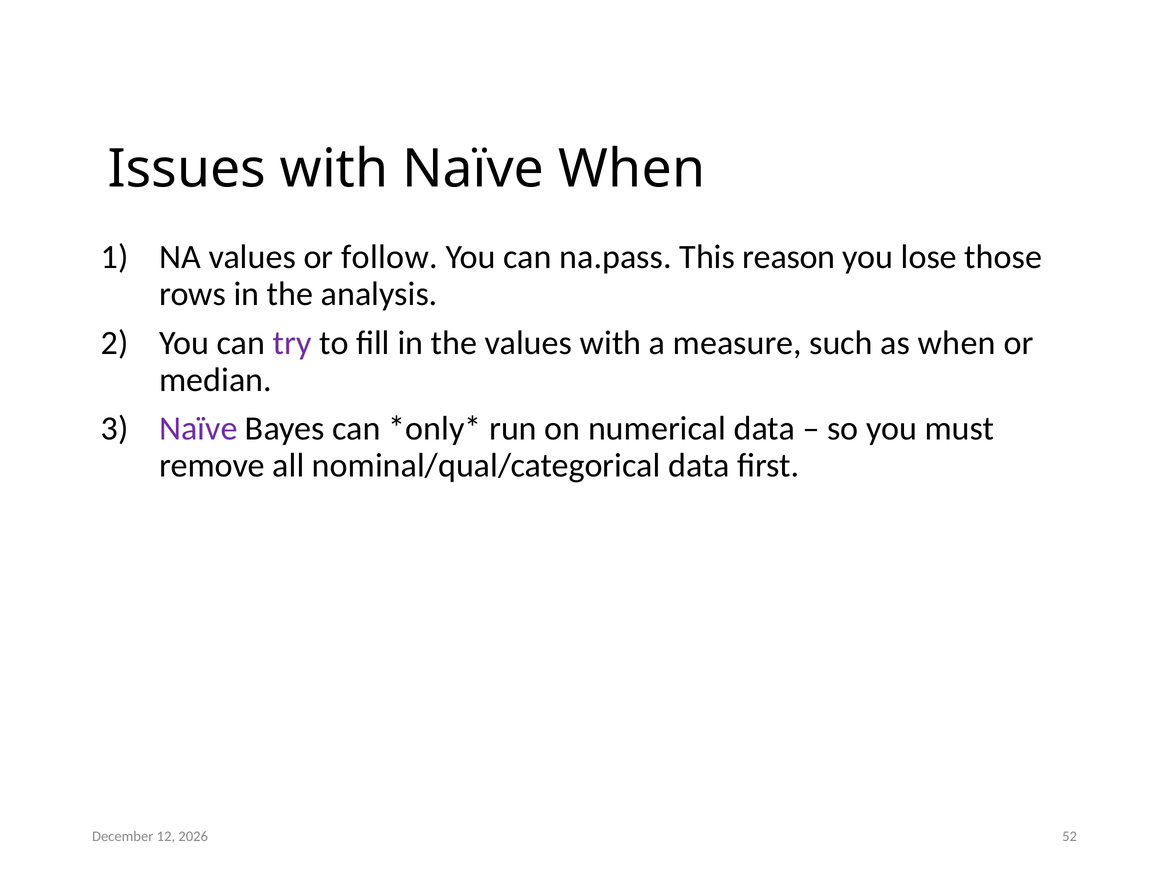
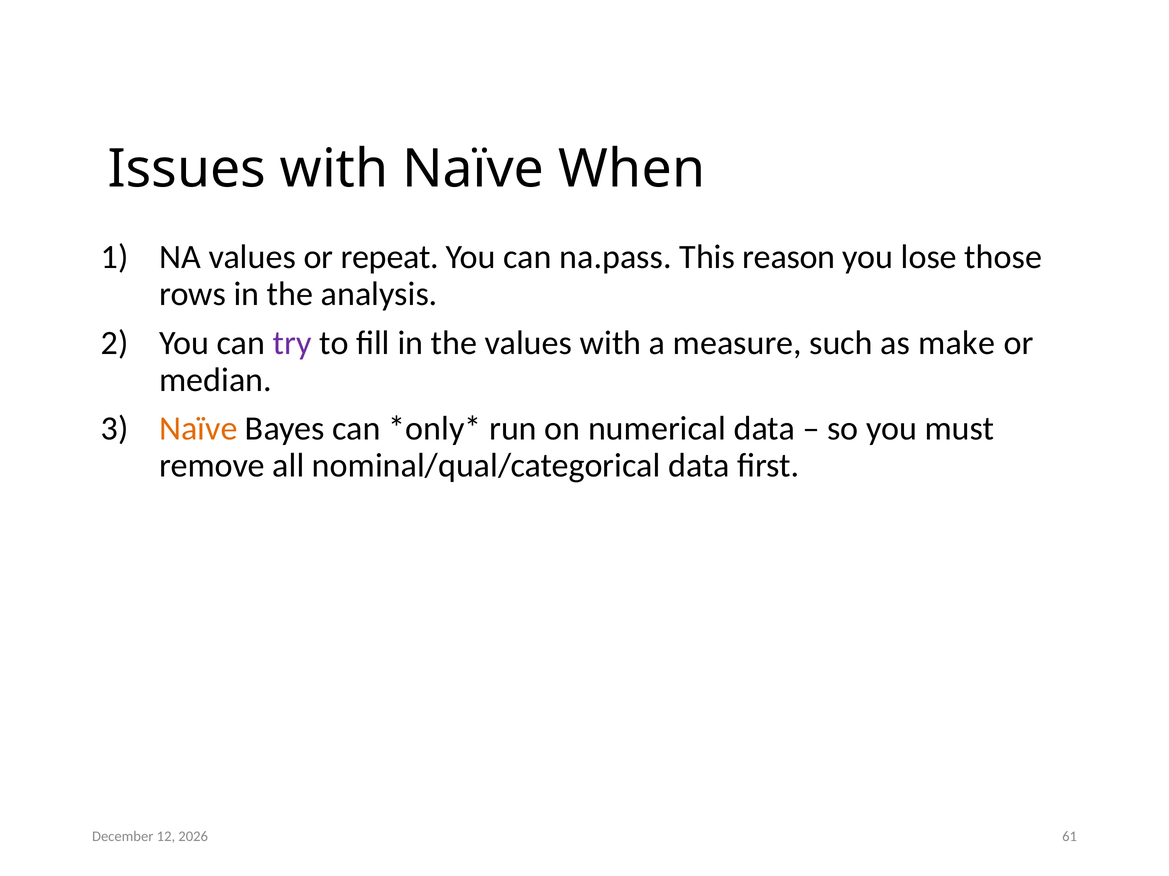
follow: follow -> repeat (390, 257)
as when: when -> make (957, 343)
Naïve colour: purple -> orange (198, 429)
52: 52 -> 61 (1070, 837)
